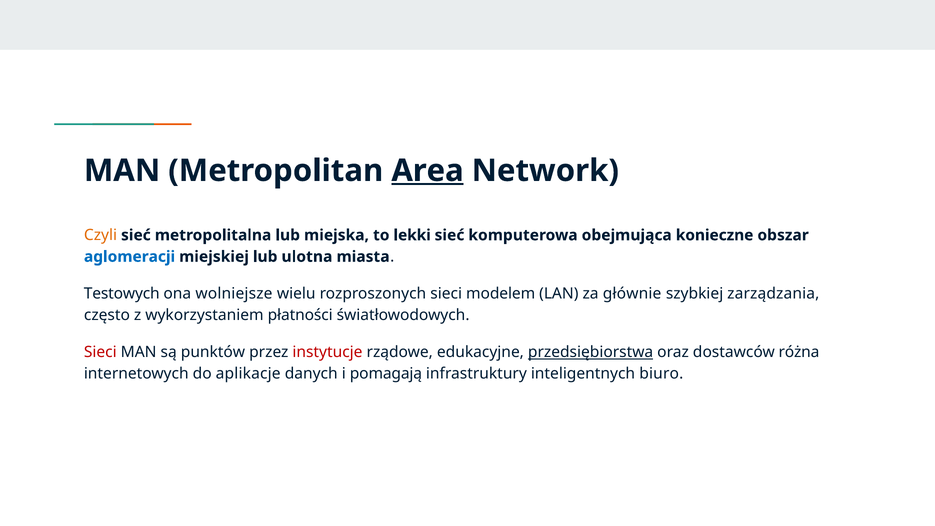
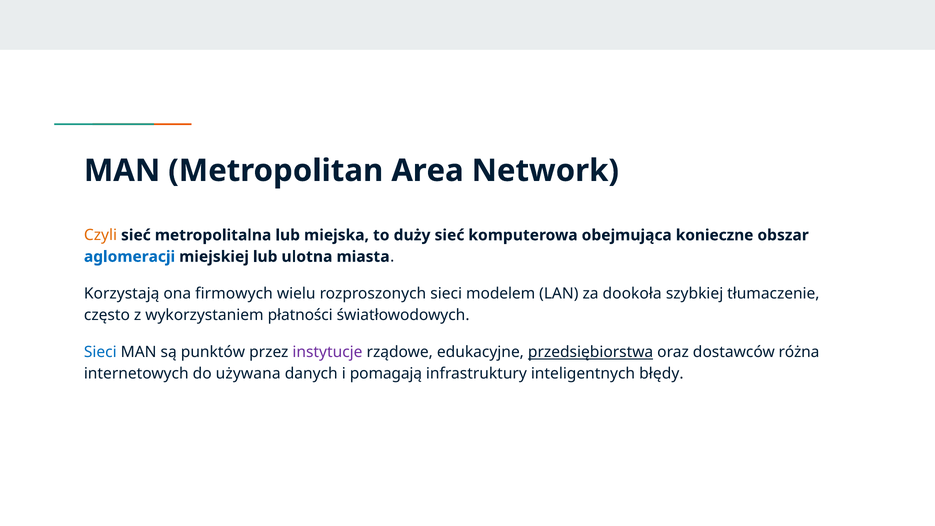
Area underline: present -> none (428, 171)
lekki: lekki -> duży (412, 235)
Testowych: Testowych -> Korzystają (122, 294)
wolniejsze: wolniejsze -> firmowych (234, 294)
głównie: głównie -> dookoła (632, 294)
zarządzania: zarządzania -> tłumaczenie (773, 294)
Sieci colour: red -> blue (100, 352)
instytucje colour: red -> purple (327, 352)
aplikacje: aplikacje -> używana (248, 374)
biuro: biuro -> błędy (661, 374)
